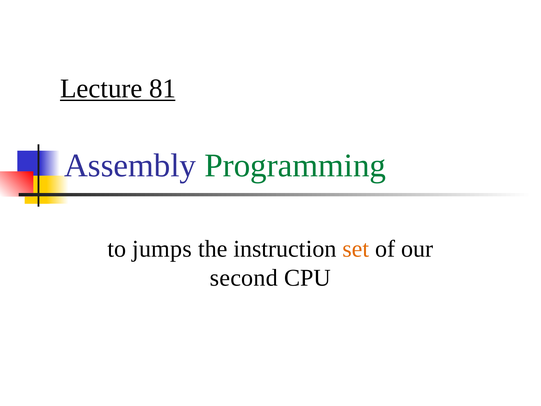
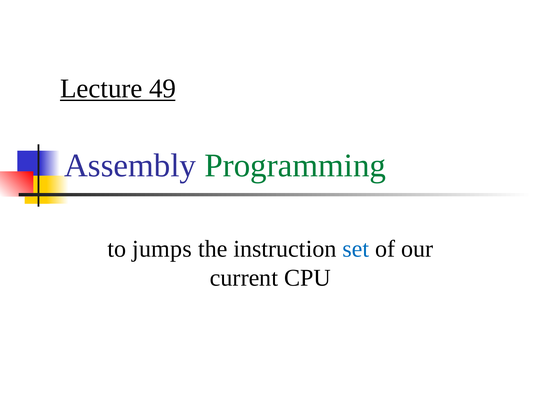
81: 81 -> 49 (162, 88)
set colour: orange -> blue (356, 249)
second: second -> current (244, 278)
